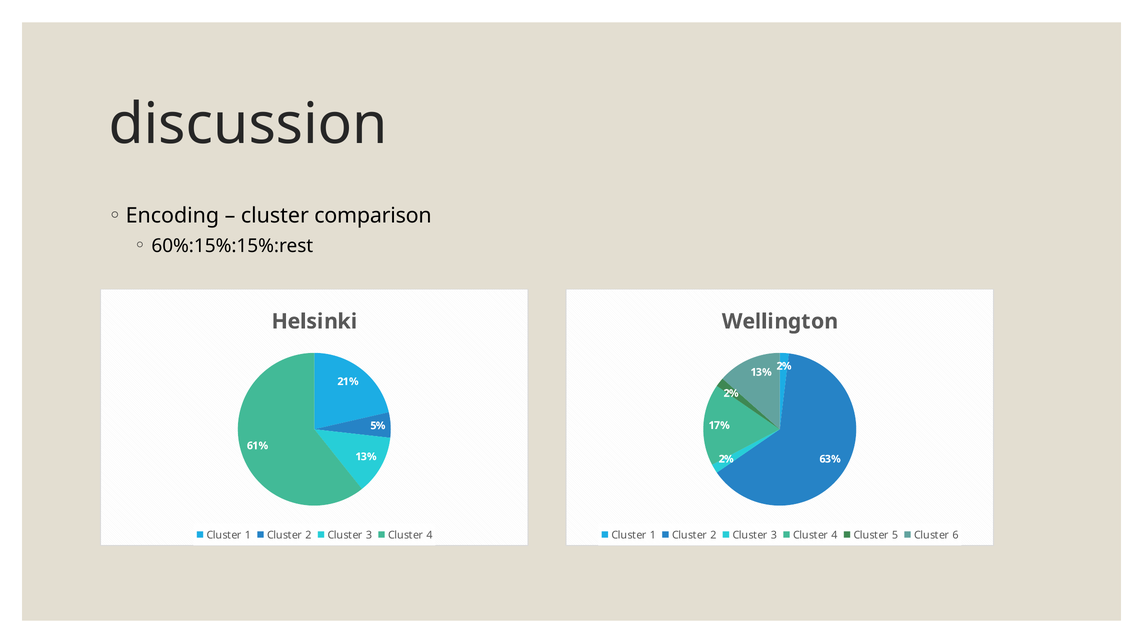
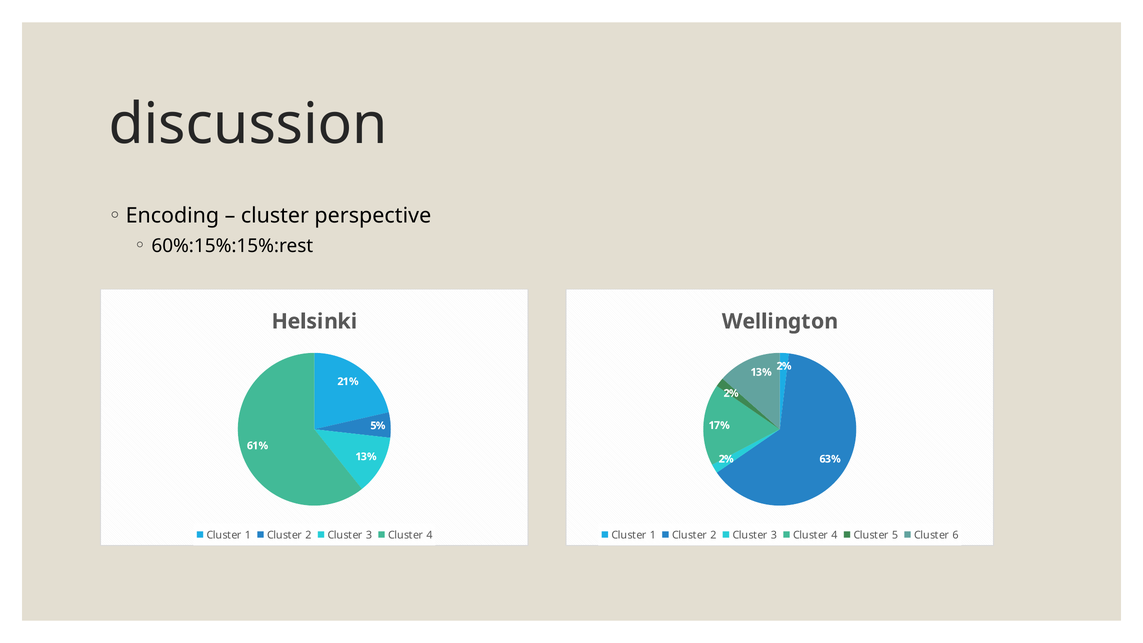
comparison: comparison -> perspective (373, 216)
